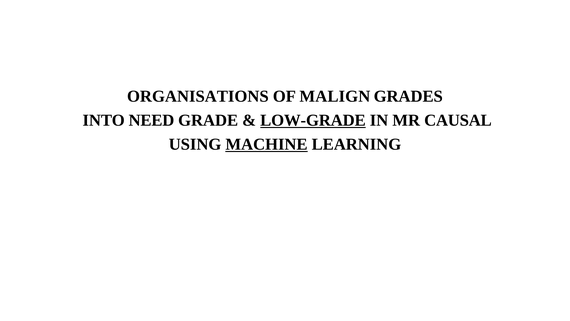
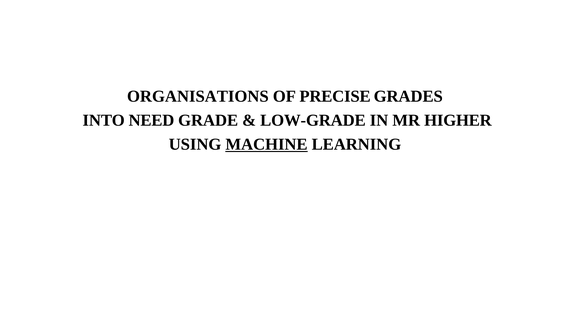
MALIGN: MALIGN -> PRECISE (335, 96)
LOW-GRADE underline: present -> none (313, 120)
CAUSAL: CAUSAL -> HIGHER (458, 120)
